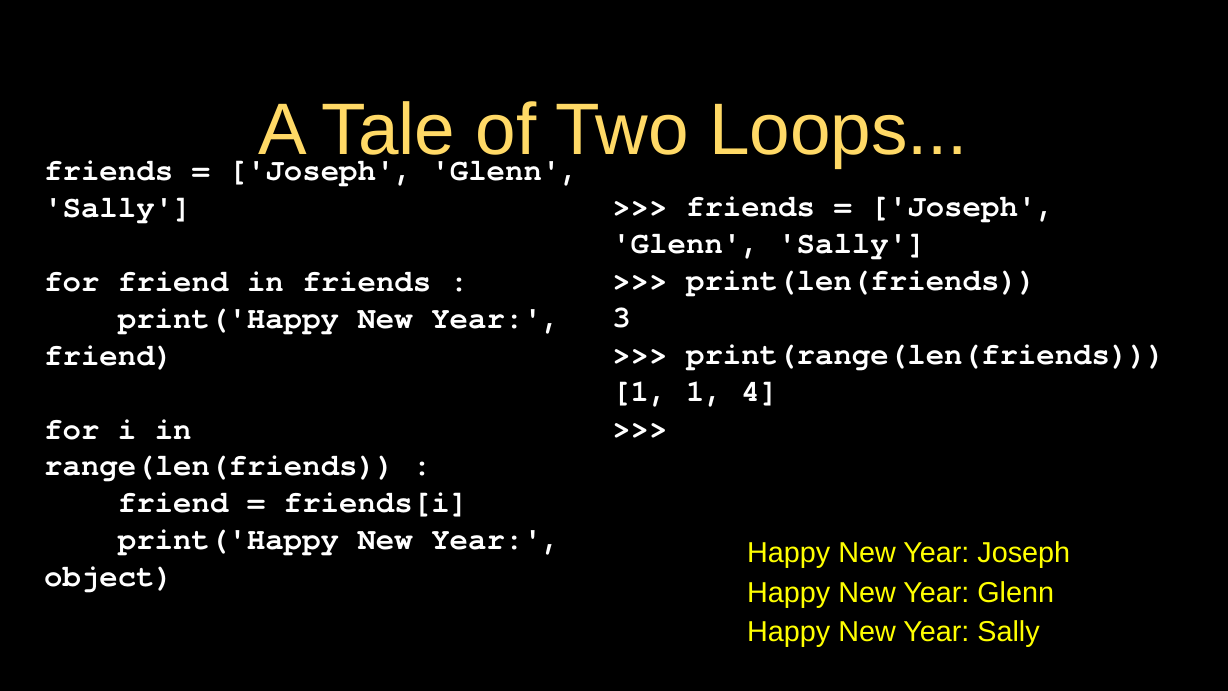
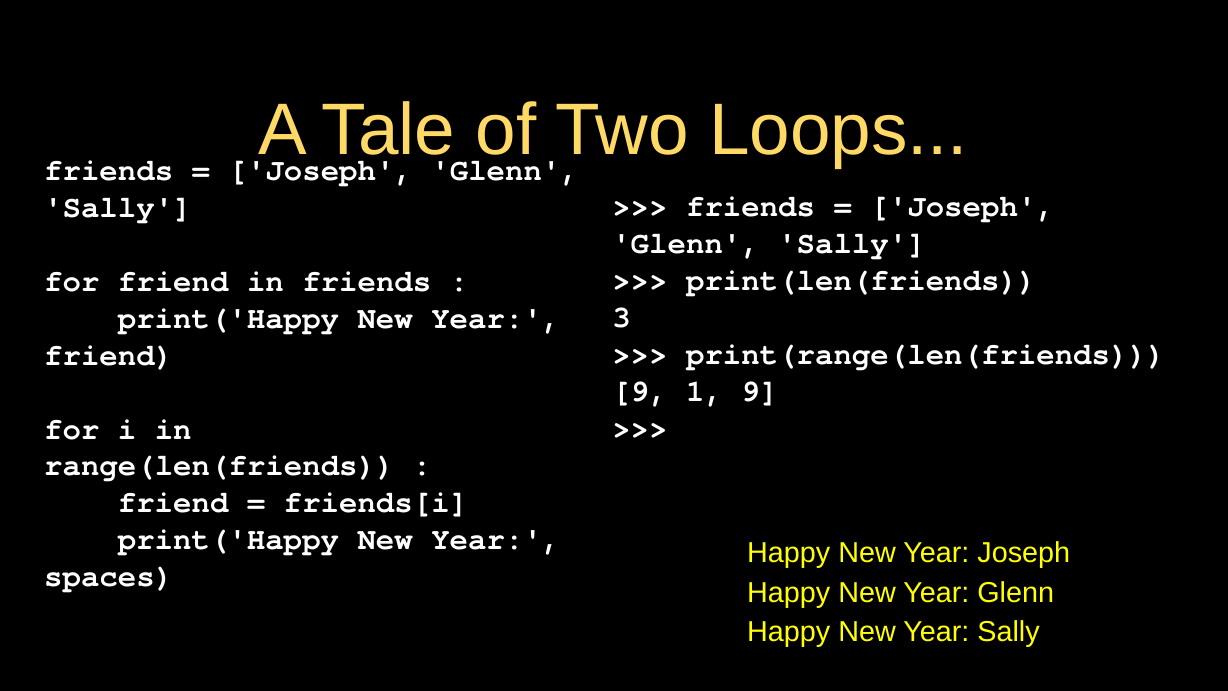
1: 1 -> 9 (640, 391)
1 4: 4 -> 9 (760, 391)
object: object -> spaces (109, 576)
